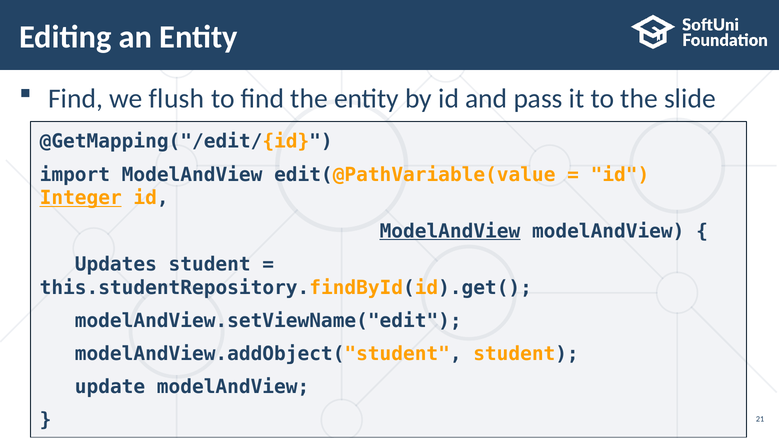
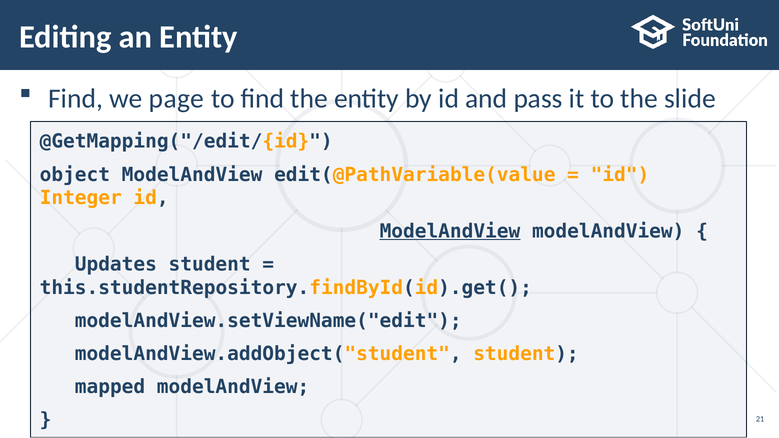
flush: flush -> page (177, 99)
import: import -> object (75, 175)
Integer underline: present -> none (81, 198)
update: update -> mapped (110, 387)
